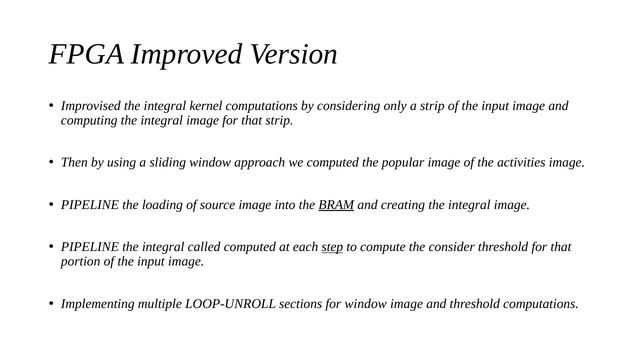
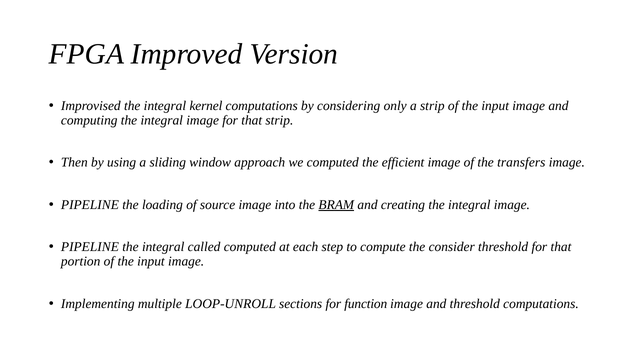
popular: popular -> efficient (403, 162)
activities: activities -> transfers (521, 162)
step underline: present -> none (332, 247)
for window: window -> function (366, 304)
